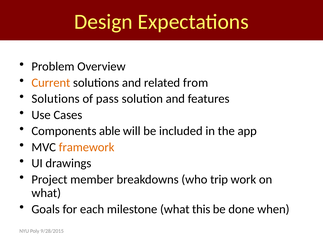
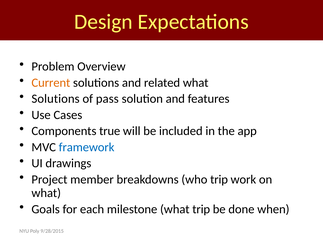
related from: from -> what (196, 83)
able: able -> true (110, 131)
framework colour: orange -> blue (87, 147)
what this: this -> trip (201, 209)
